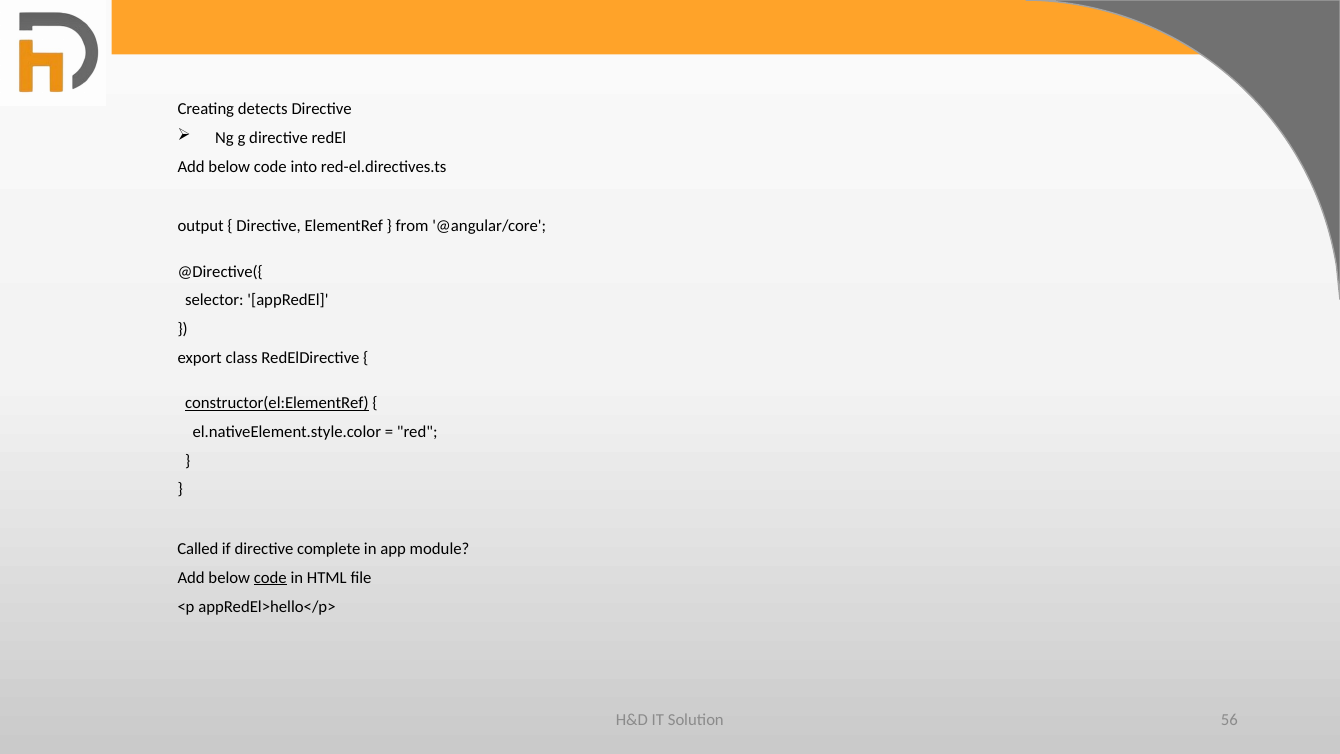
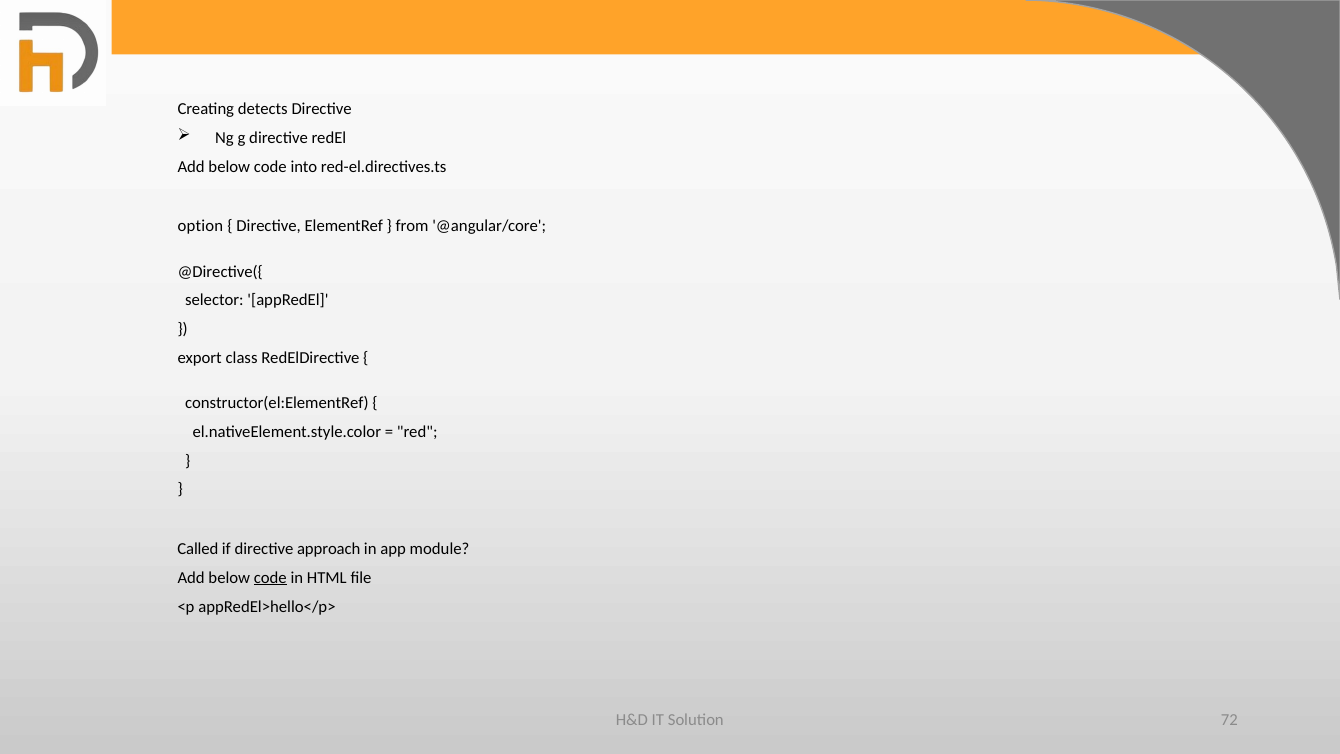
output: output -> option (200, 226)
constructor(el:ElementRef underline: present -> none (277, 403)
complete: complete -> approach (329, 549)
56: 56 -> 72 (1229, 720)
